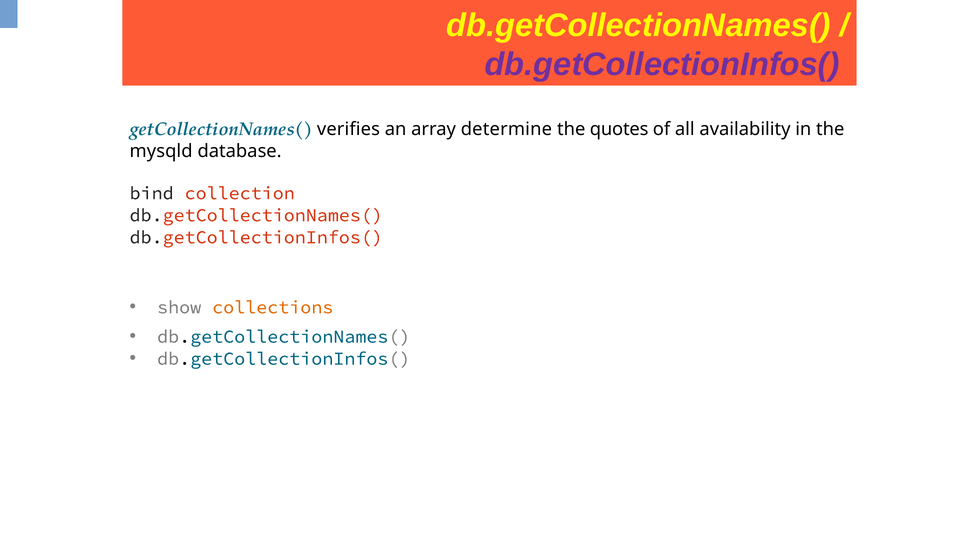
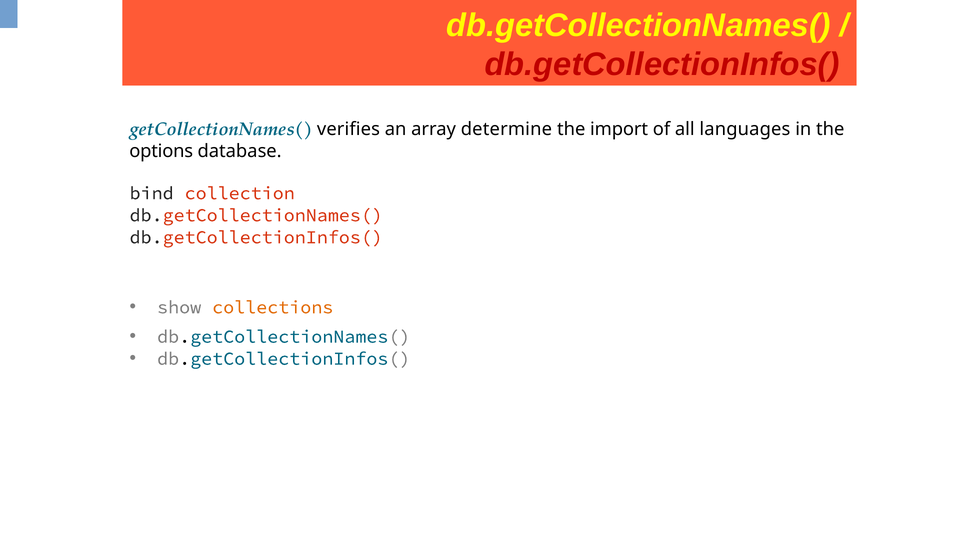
db.getCollectionInfos( colour: purple -> red (662, 65)
quotes: quotes -> import (619, 129)
availability: availability -> languages (745, 129)
mysqld: mysqld -> options (161, 151)
